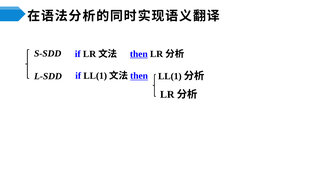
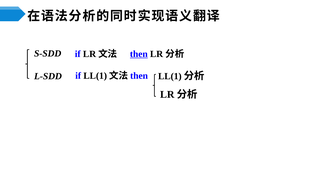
then underline: present -> none (139, 76)
